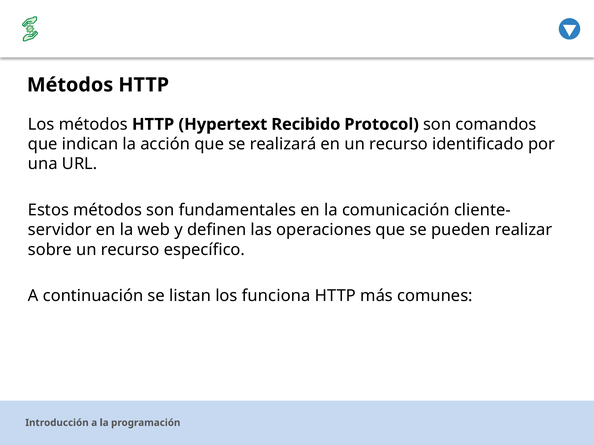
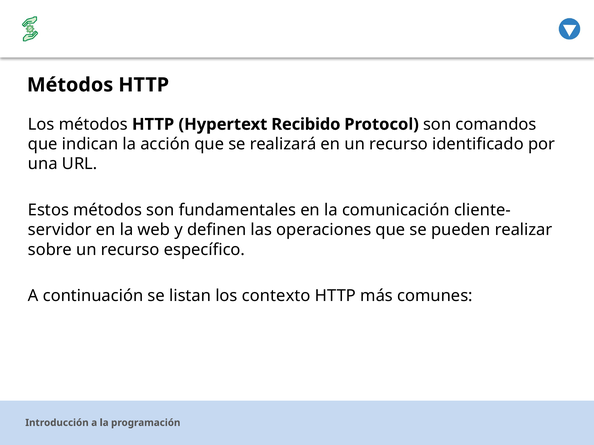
funciona: funciona -> contexto (276, 296)
